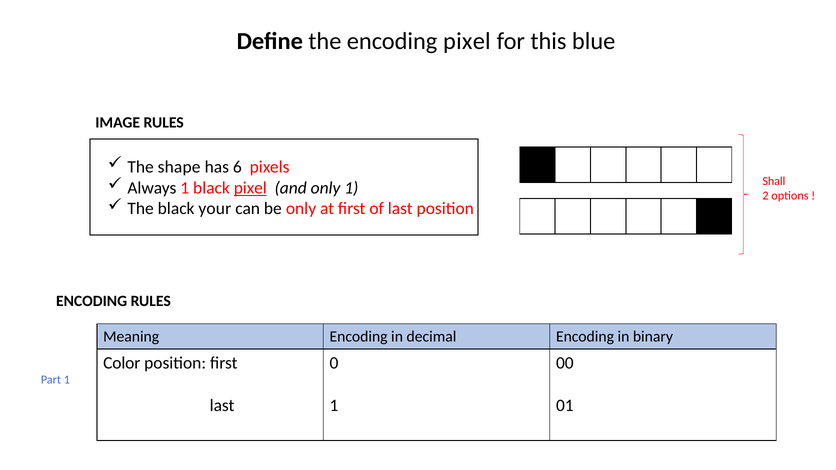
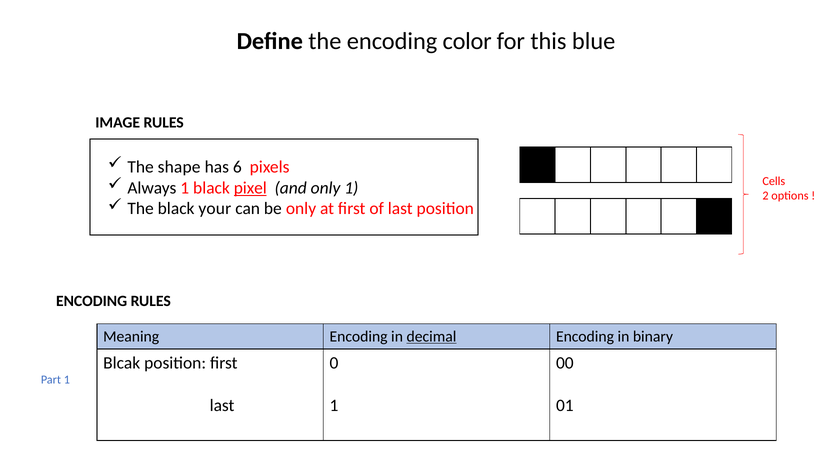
encoding pixel: pixel -> color (467, 41)
Shall: Shall -> Cells (774, 181)
decimal underline: none -> present (431, 337)
Color: Color -> Blcak (122, 363)
